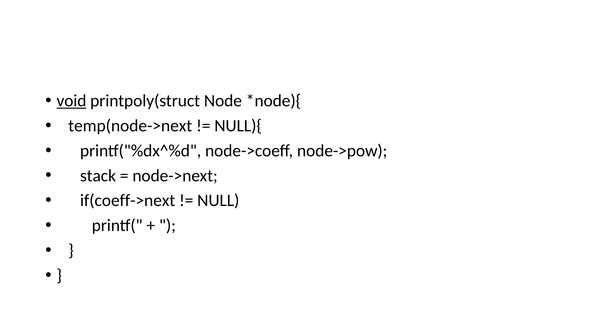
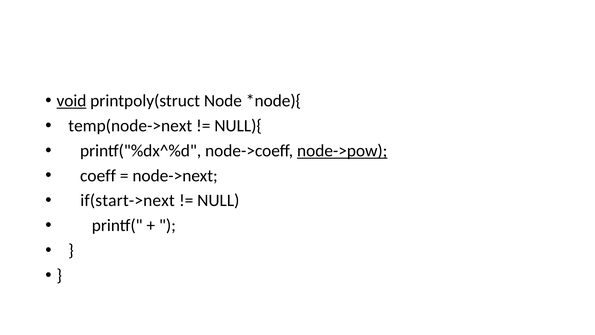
node->pow underline: none -> present (342, 150)
stack: stack -> coeff (98, 175)
if(coeff->next: if(coeff->next -> if(start->next (128, 200)
